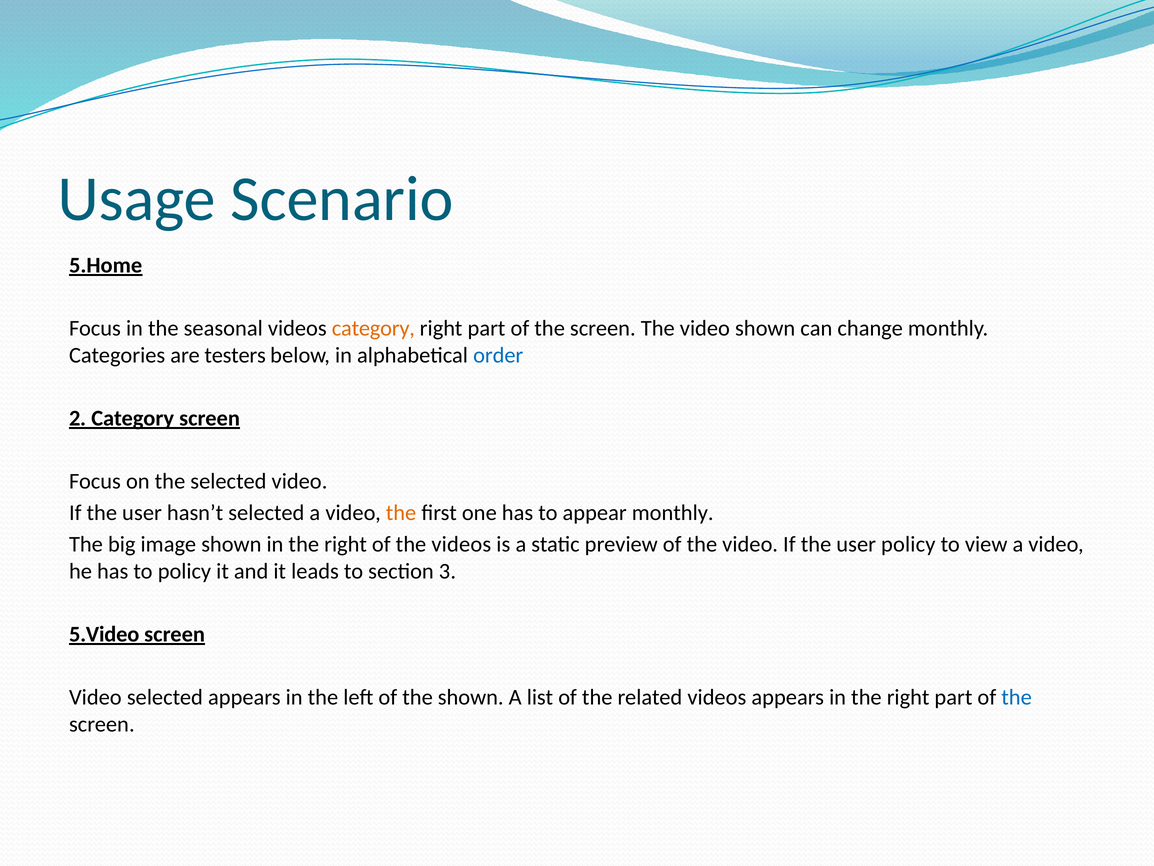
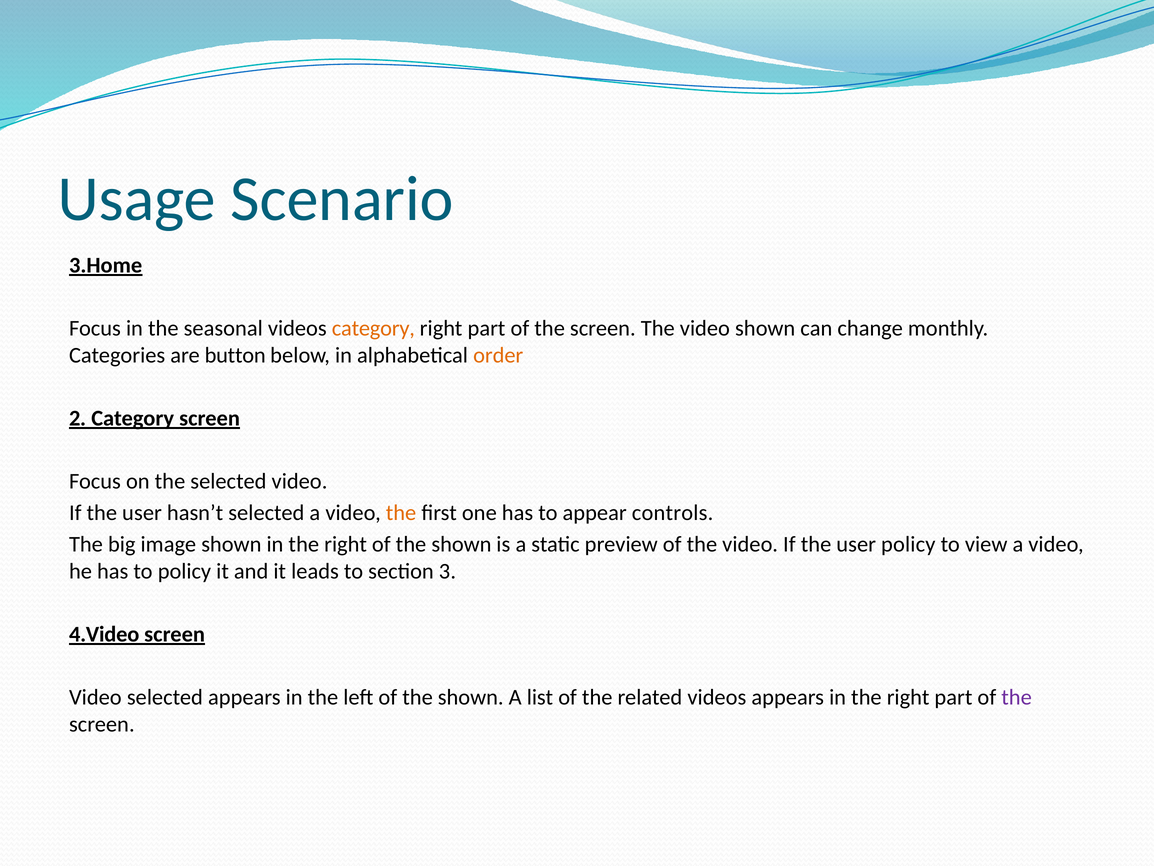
5.Home: 5.Home -> 3.Home (106, 265)
testers: testers -> button (235, 355)
order colour: blue -> orange (498, 355)
appear monthly: monthly -> controls (673, 512)
right of the videos: videos -> shown (461, 544)
5.Video: 5.Video -> 4.Video (104, 634)
the colour: blue -> purple (1017, 697)
